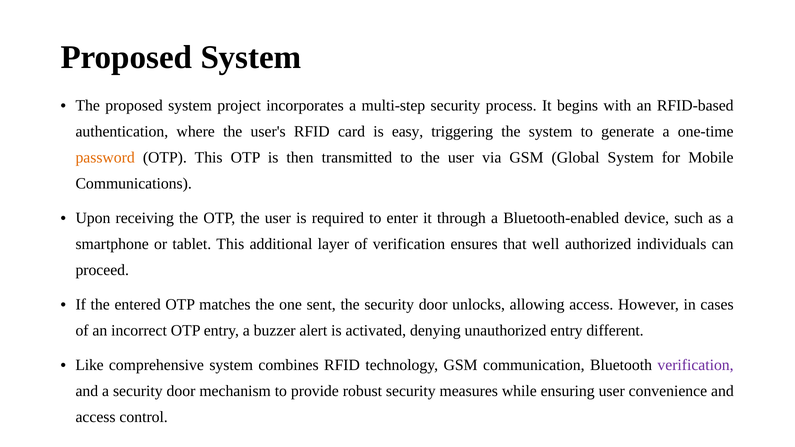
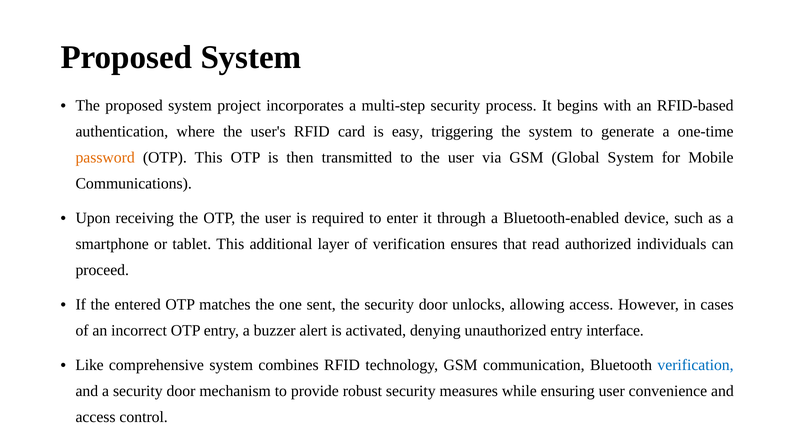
well: well -> read (546, 244)
different: different -> interface (615, 331)
verification colour: purple -> blue (696, 365)
